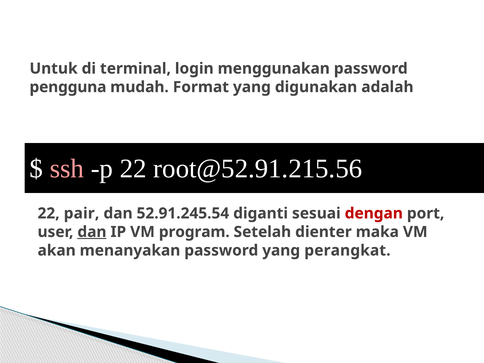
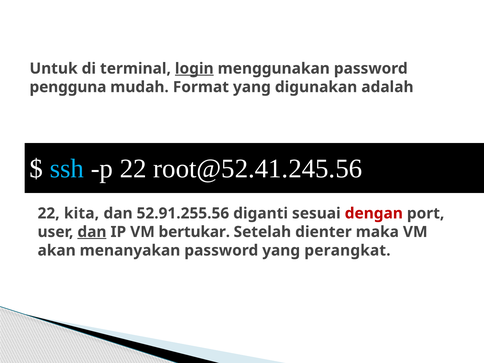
login underline: none -> present (194, 68)
ssh colour: pink -> light blue (67, 169)
root@52.91.215.56: root@52.91.215.56 -> root@52.41.245.56 (258, 169)
pair: pair -> kita (81, 213)
52.91.245.54: 52.91.245.54 -> 52.91.255.56 (183, 213)
program: program -> bertukar (194, 232)
